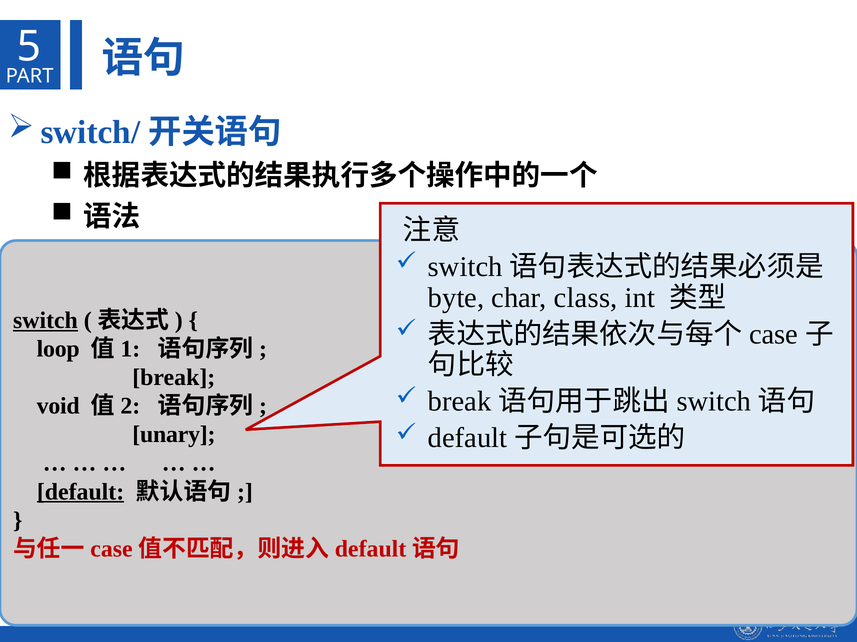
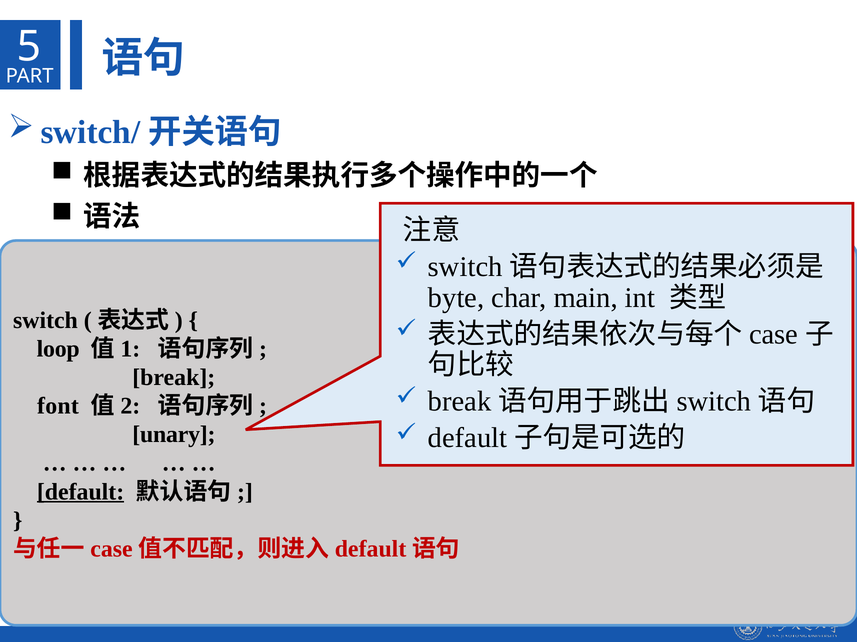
class: class -> main (586, 298)
switch underline: present -> none (45, 321)
void: void -> font (58, 407)
